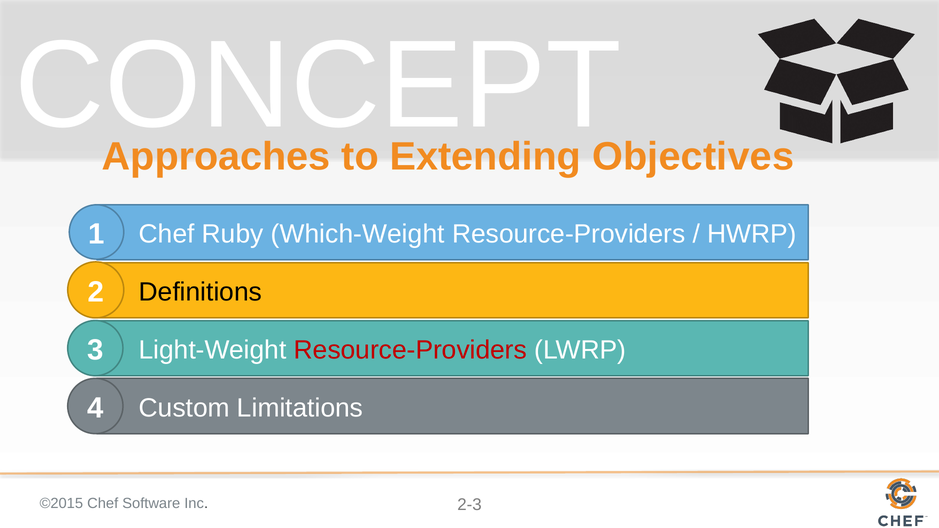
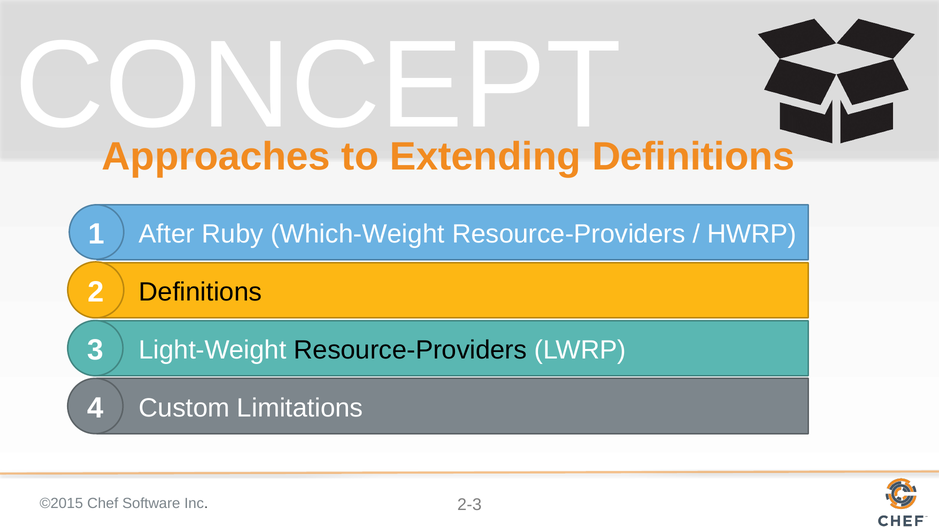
Objectives: Objectives -> Definitions (693, 157)
Chef: Chef -> After (167, 234)
Resource-Providers colour: red -> black (410, 350)
